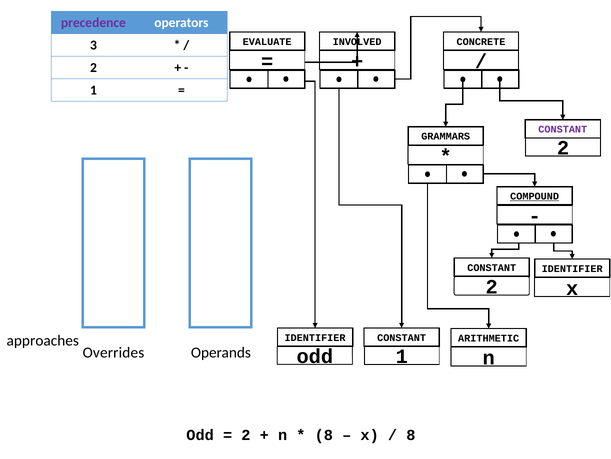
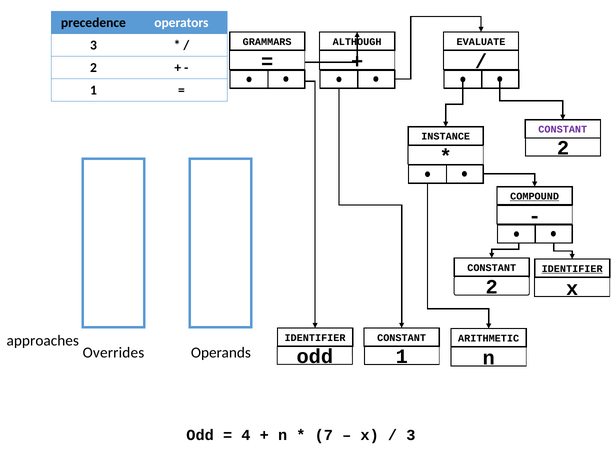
precedence colour: purple -> black (93, 23)
EVALUATE: EVALUATE -> GRAMMARS (267, 42)
INVOLVED: INVOLVED -> ALTHOUGH (357, 42)
CONCRETE: CONCRETE -> EVALUATE (481, 42)
GRAMMARS: GRAMMARS -> INSTANCE (446, 136)
IDENTIFIER underline: none -> present (572, 268)
2: 2 -> 4 (246, 435)
8: 8 -> 7 (324, 435)
8: 8 -> 3 (411, 435)
